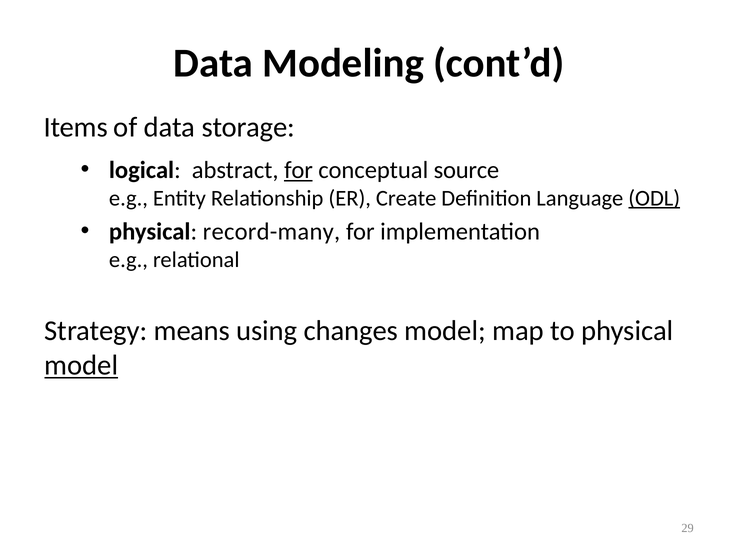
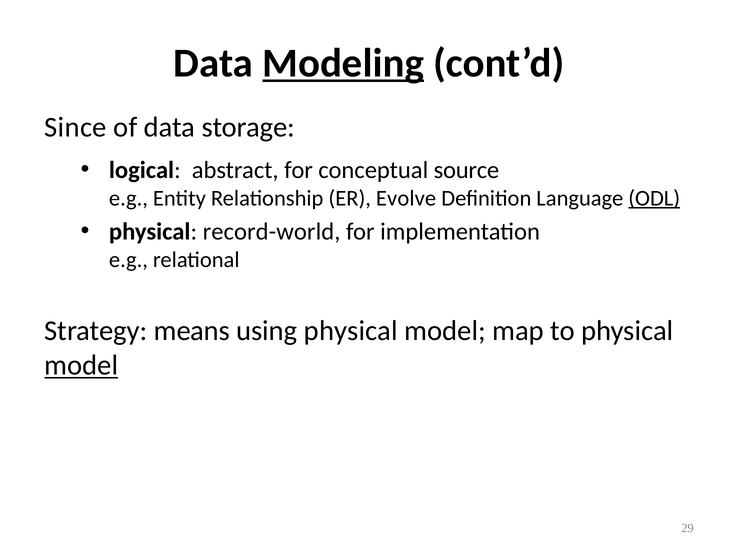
Modeling underline: none -> present (343, 63)
Items: Items -> Since (75, 127)
for underline: present -> none (299, 170)
Create: Create -> Evolve (406, 198)
record-many: record-many -> record-world (272, 232)
using changes: changes -> physical (351, 331)
